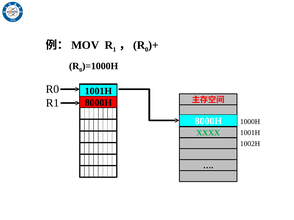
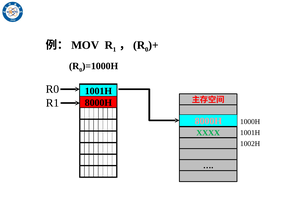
8000H colour: white -> pink (208, 121)
